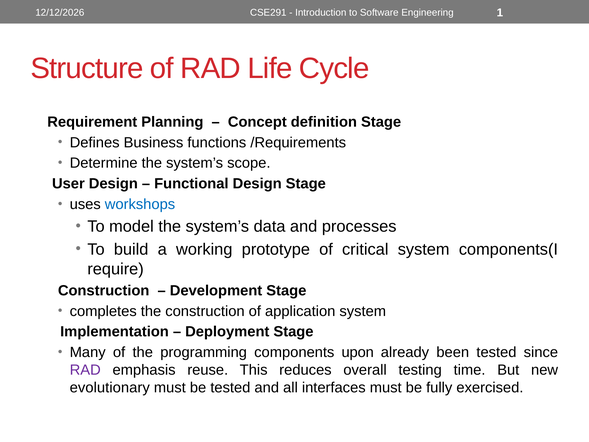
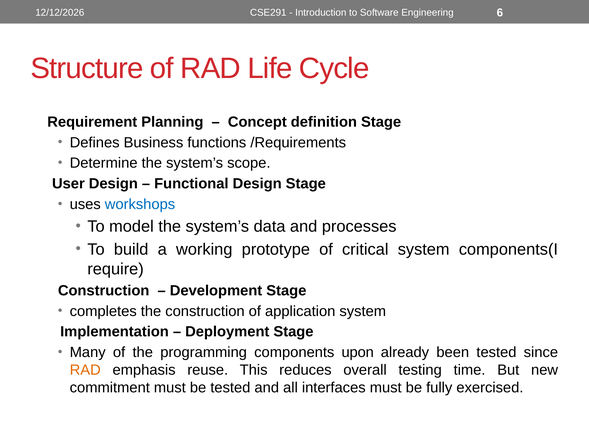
1: 1 -> 6 (500, 13)
RAD colour: purple -> orange (85, 370)
evolutionary: evolutionary -> commitment (110, 388)
